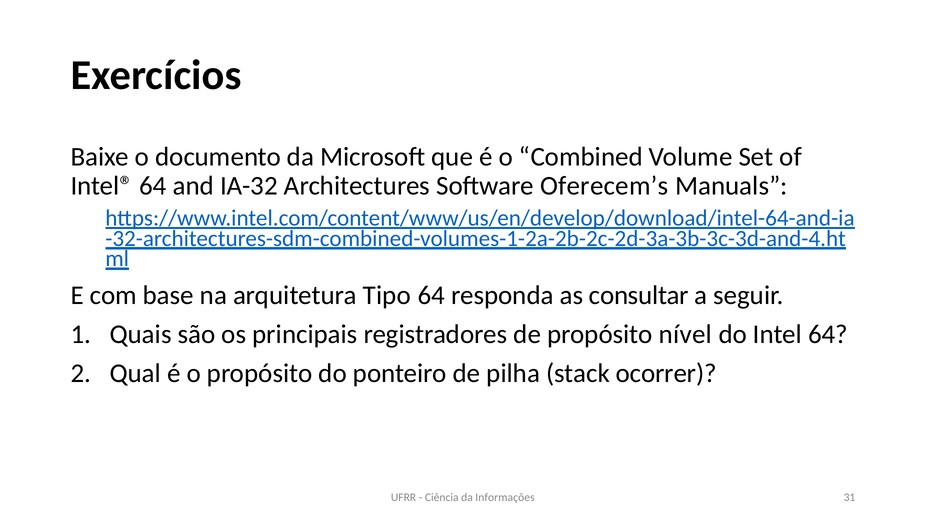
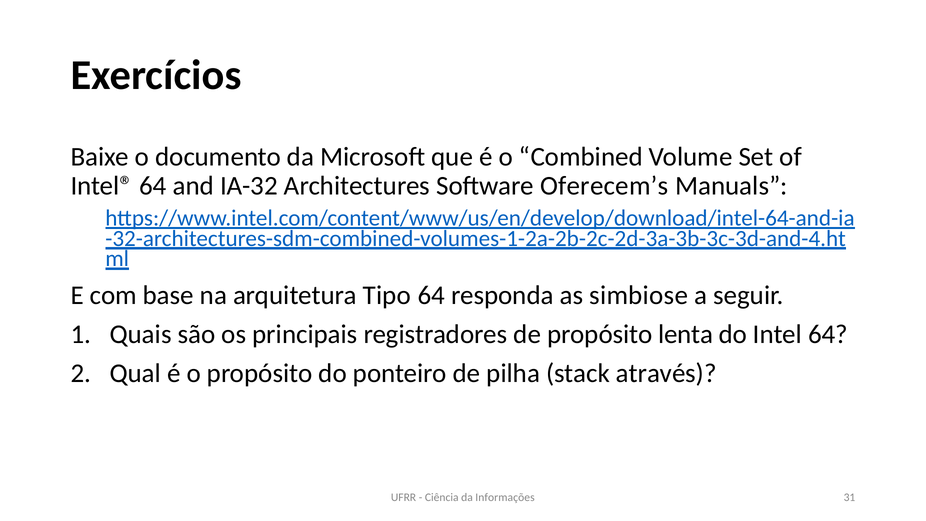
consultar: consultar -> simbiose (639, 295)
nível: nível -> lenta (686, 334)
ocorrer: ocorrer -> através (666, 373)
